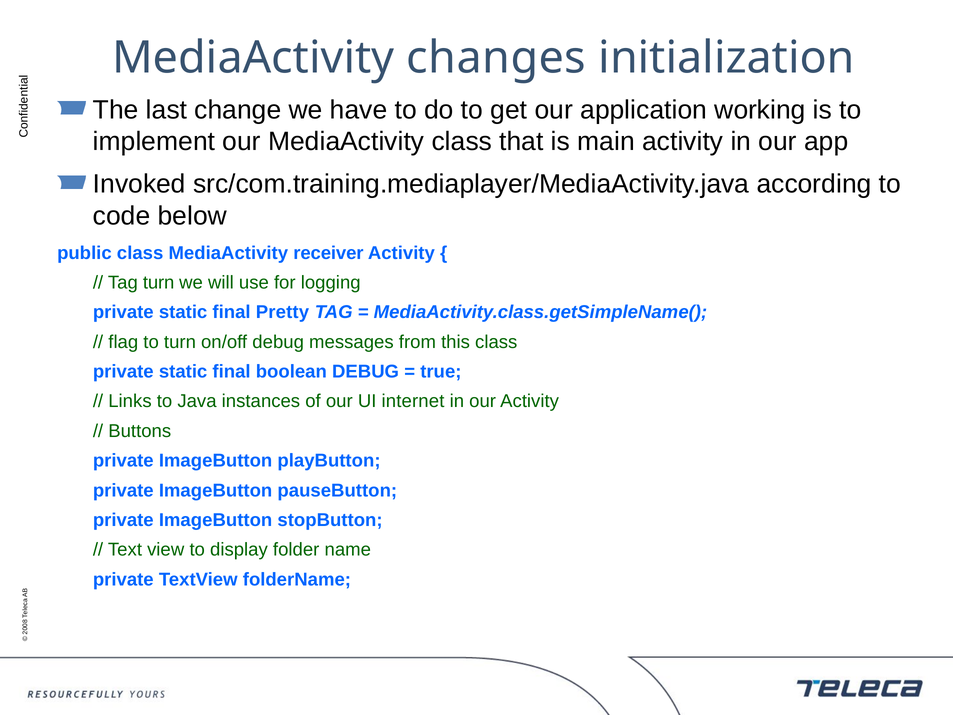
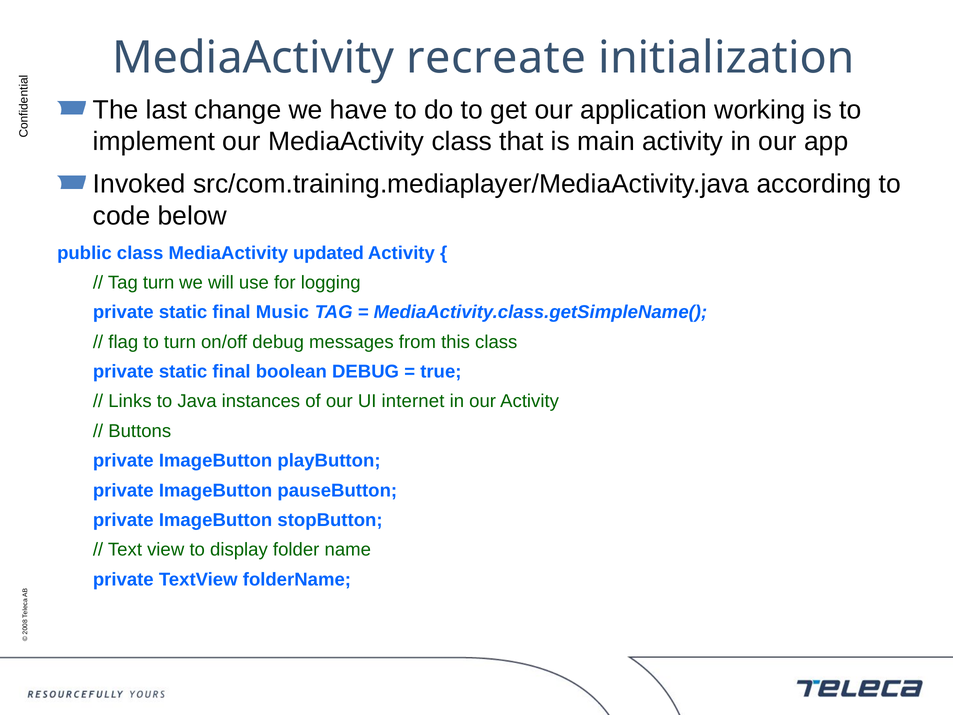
changes: changes -> recreate (496, 58)
receiver: receiver -> updated (328, 253)
Pretty: Pretty -> Music (282, 312)
